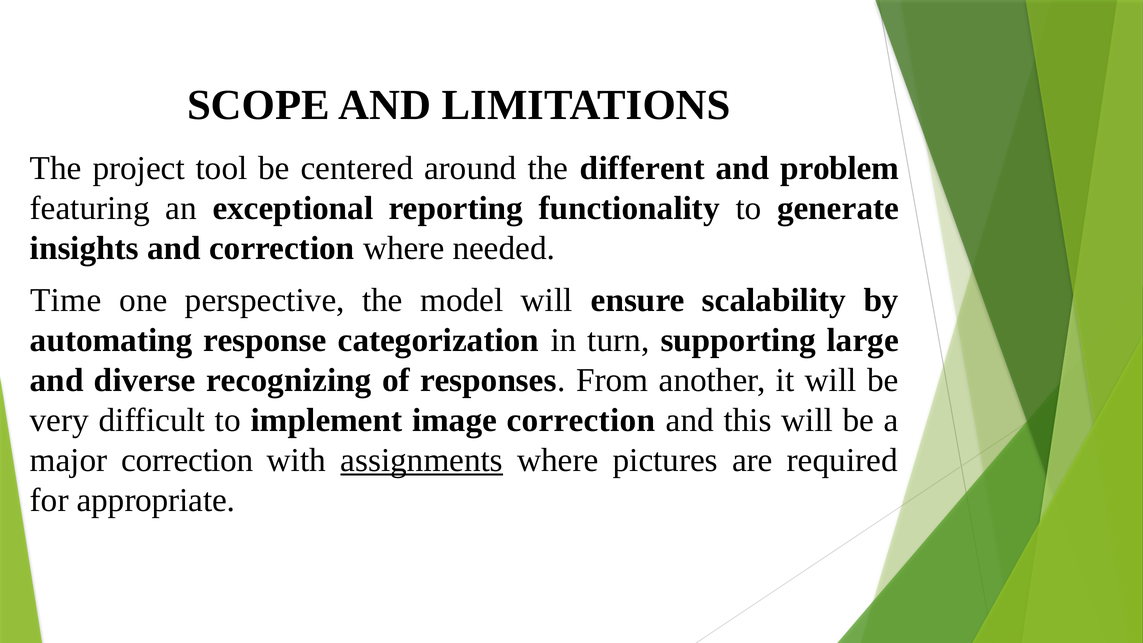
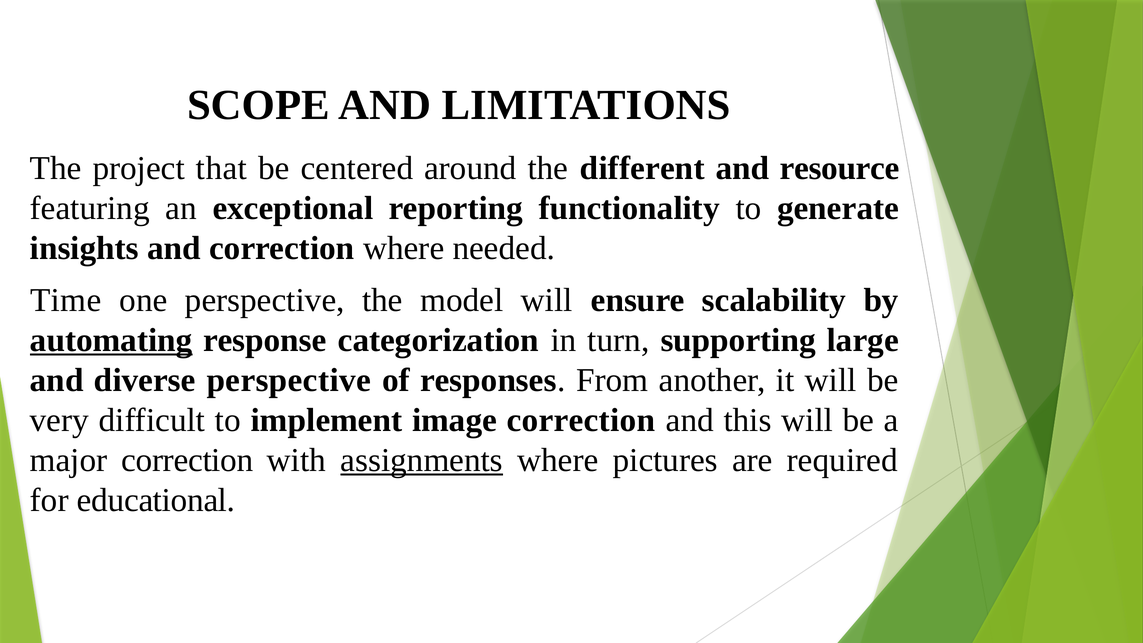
tool: tool -> that (221, 168)
problem: problem -> resource (840, 168)
automating underline: none -> present (111, 340)
diverse recognizing: recognizing -> perspective (289, 380)
appropriate: appropriate -> educational (156, 500)
